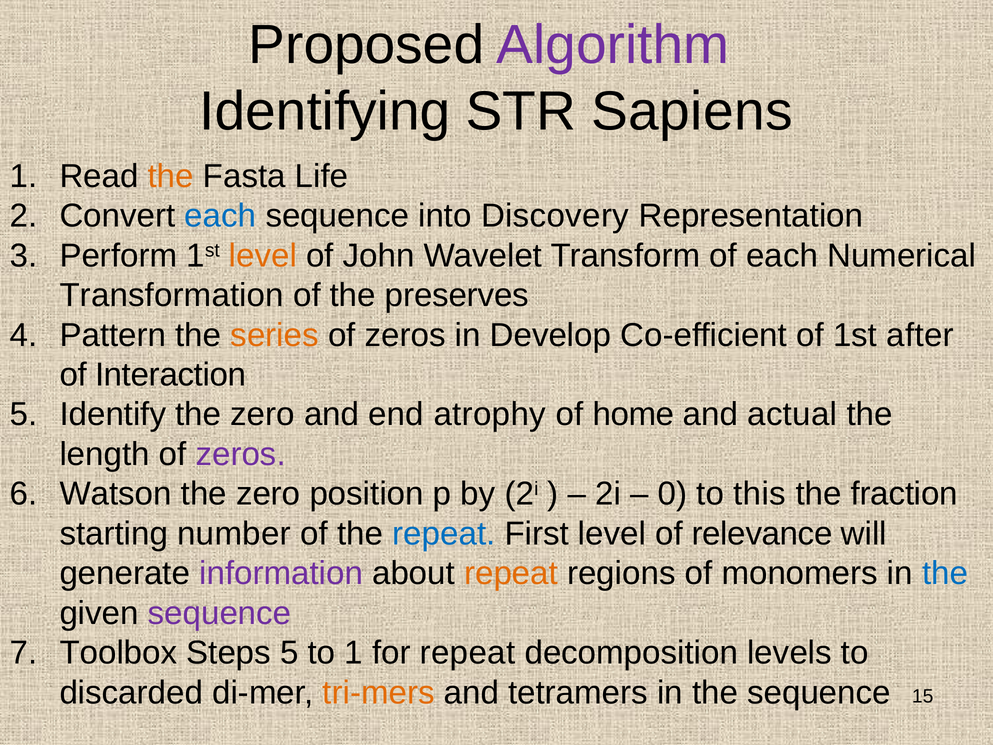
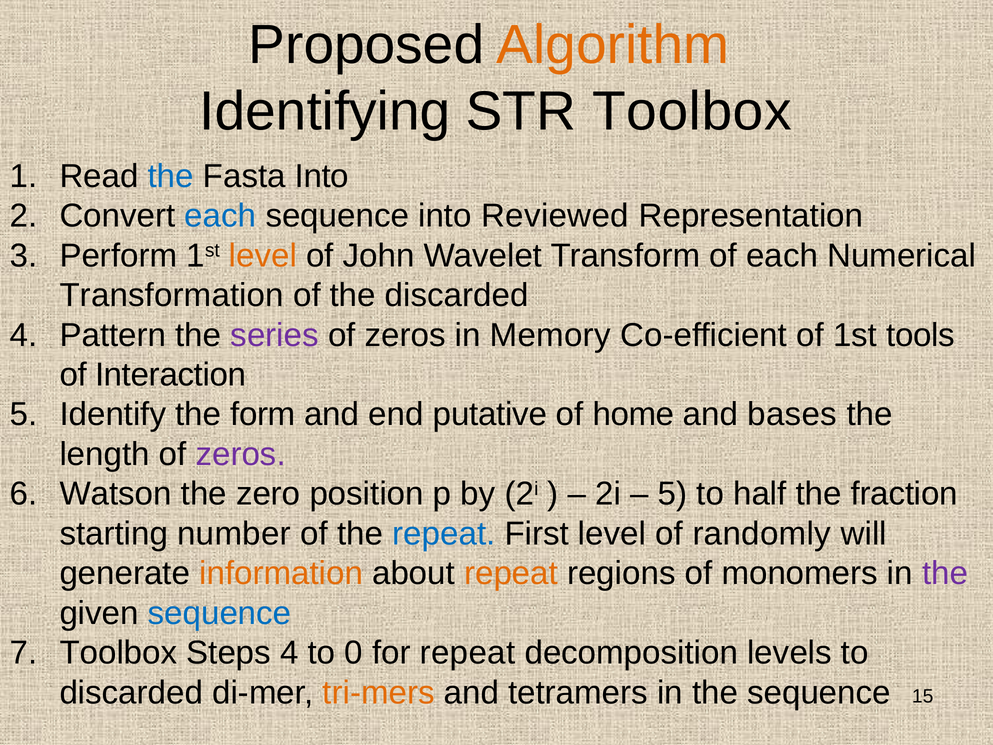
Algorithm colour: purple -> orange (613, 45)
STR Sapiens: Sapiens -> Toolbox (692, 111)
the colour: orange -> blue (171, 176)
Fasta Life: Life -> Into (322, 176)
Discovery: Discovery -> Reviewed (555, 216)
the preserves: preserves -> discarded (457, 295)
series colour: orange -> purple (275, 335)
Develop: Develop -> Memory (550, 335)
after: after -> tools (921, 335)
Identify the zero: zero -> form (263, 414)
atrophy: atrophy -> putative (490, 414)
actual: actual -> bases (792, 414)
0: 0 -> 5 (672, 494)
this: this -> half (760, 494)
relevance: relevance -> randomly (762, 534)
information colour: purple -> orange (281, 573)
the colour: blue -> purple (945, 573)
sequence colour: purple -> blue (220, 613)
Steps 5: 5 -> 4 (289, 653)
to 1: 1 -> 0 (354, 653)
